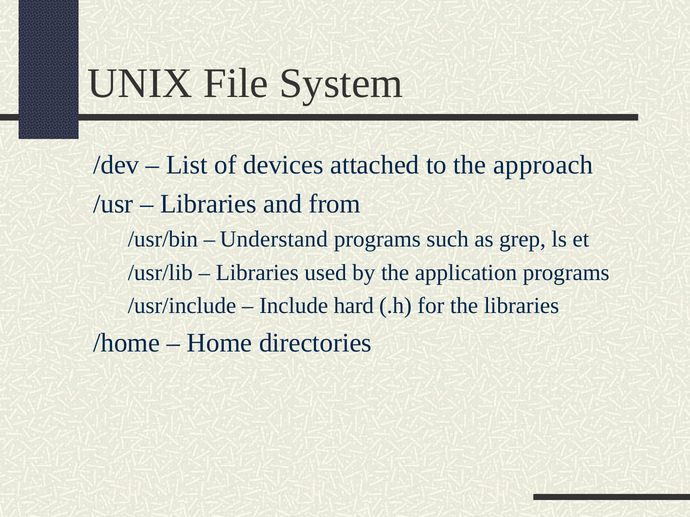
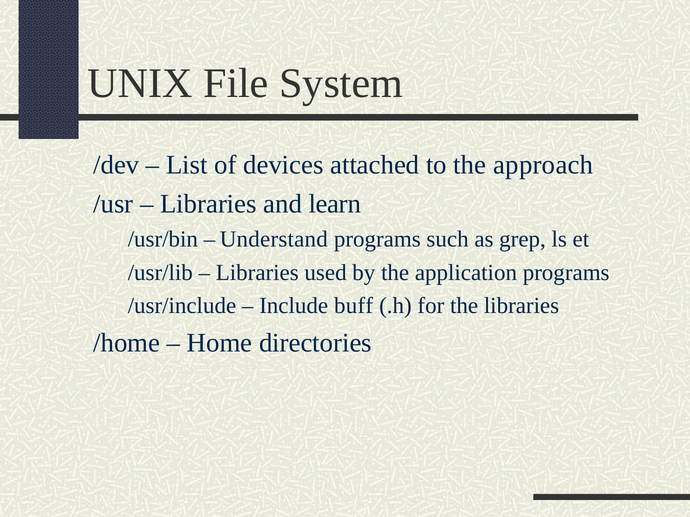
from: from -> learn (335, 204)
hard: hard -> buff (354, 306)
